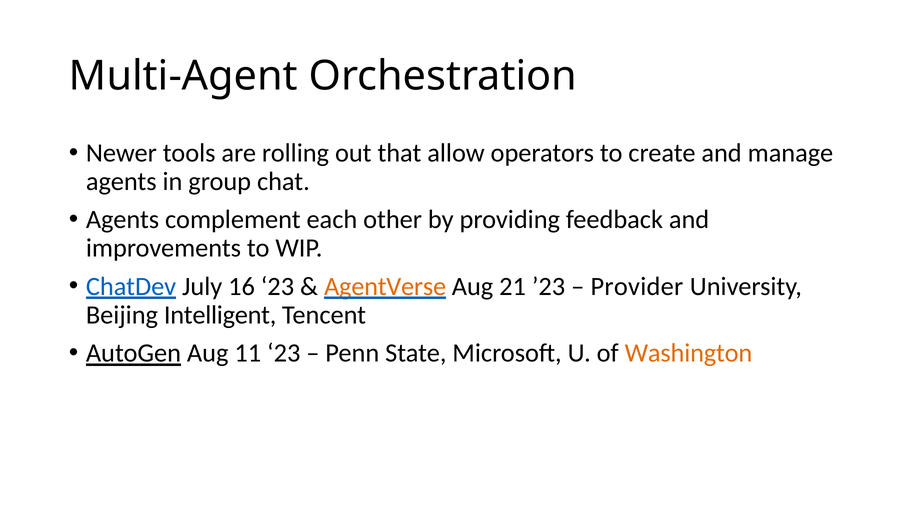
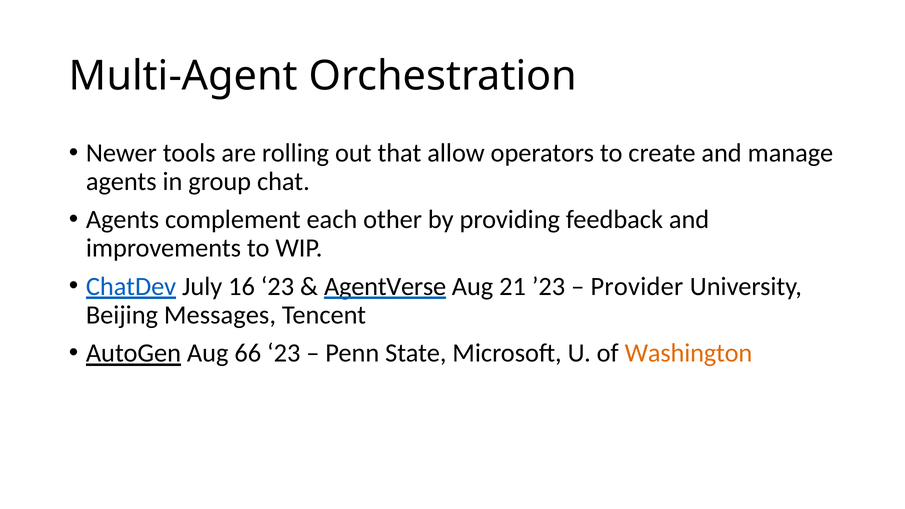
AgentVerse colour: orange -> black (385, 286)
Intelligent: Intelligent -> Messages (220, 315)
11: 11 -> 66 (248, 353)
